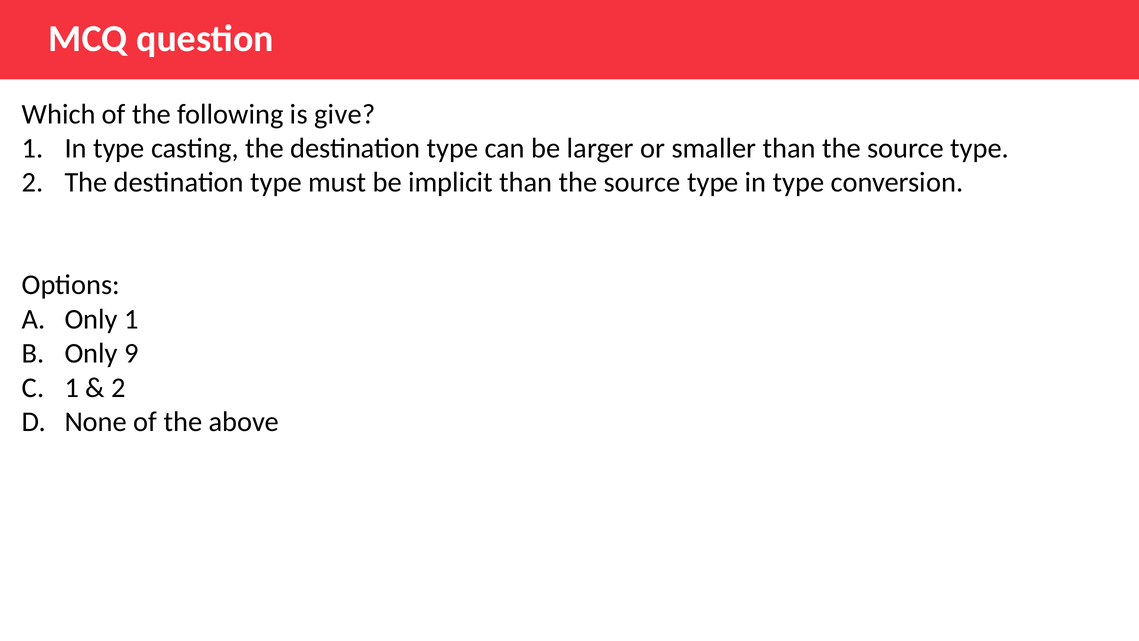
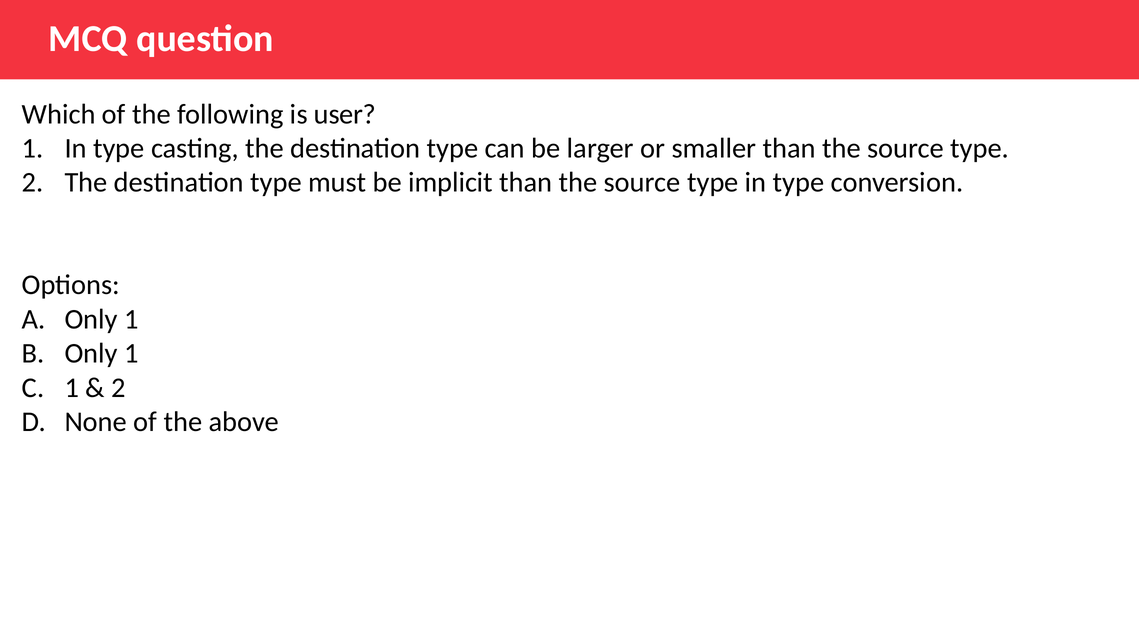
give: give -> user (345, 114)
9: 9 -> 1 (131, 353)
